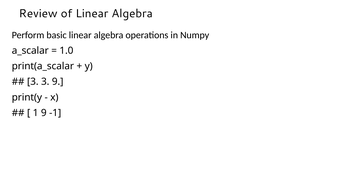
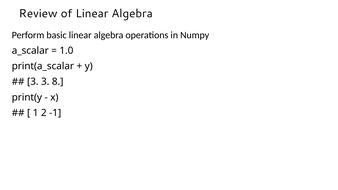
3 9: 9 -> 8 (58, 82)
1 9: 9 -> 2 (44, 113)
